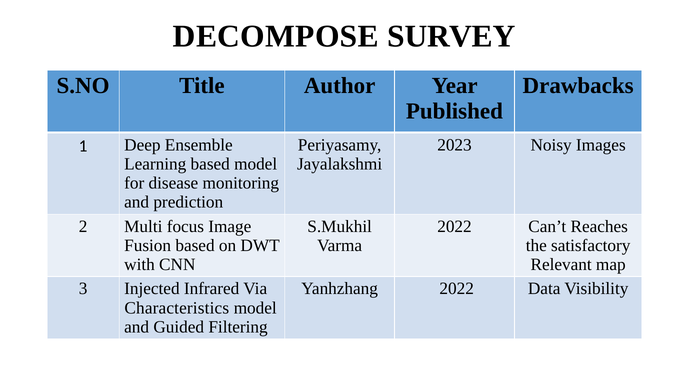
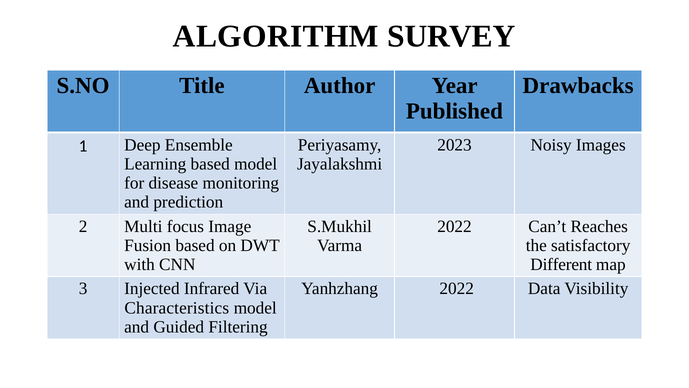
DECOMPOSE: DECOMPOSE -> ALGORITHM (276, 36)
Relevant: Relevant -> Different (561, 264)
